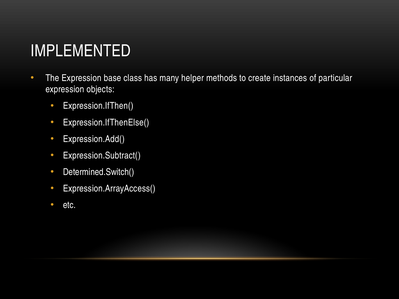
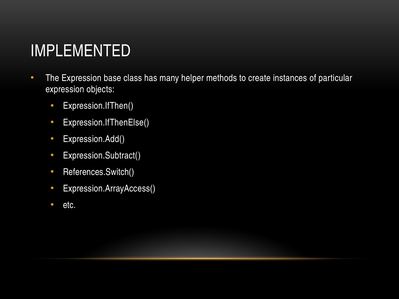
Determined.Switch(: Determined.Switch( -> References.Switch( (99, 172)
